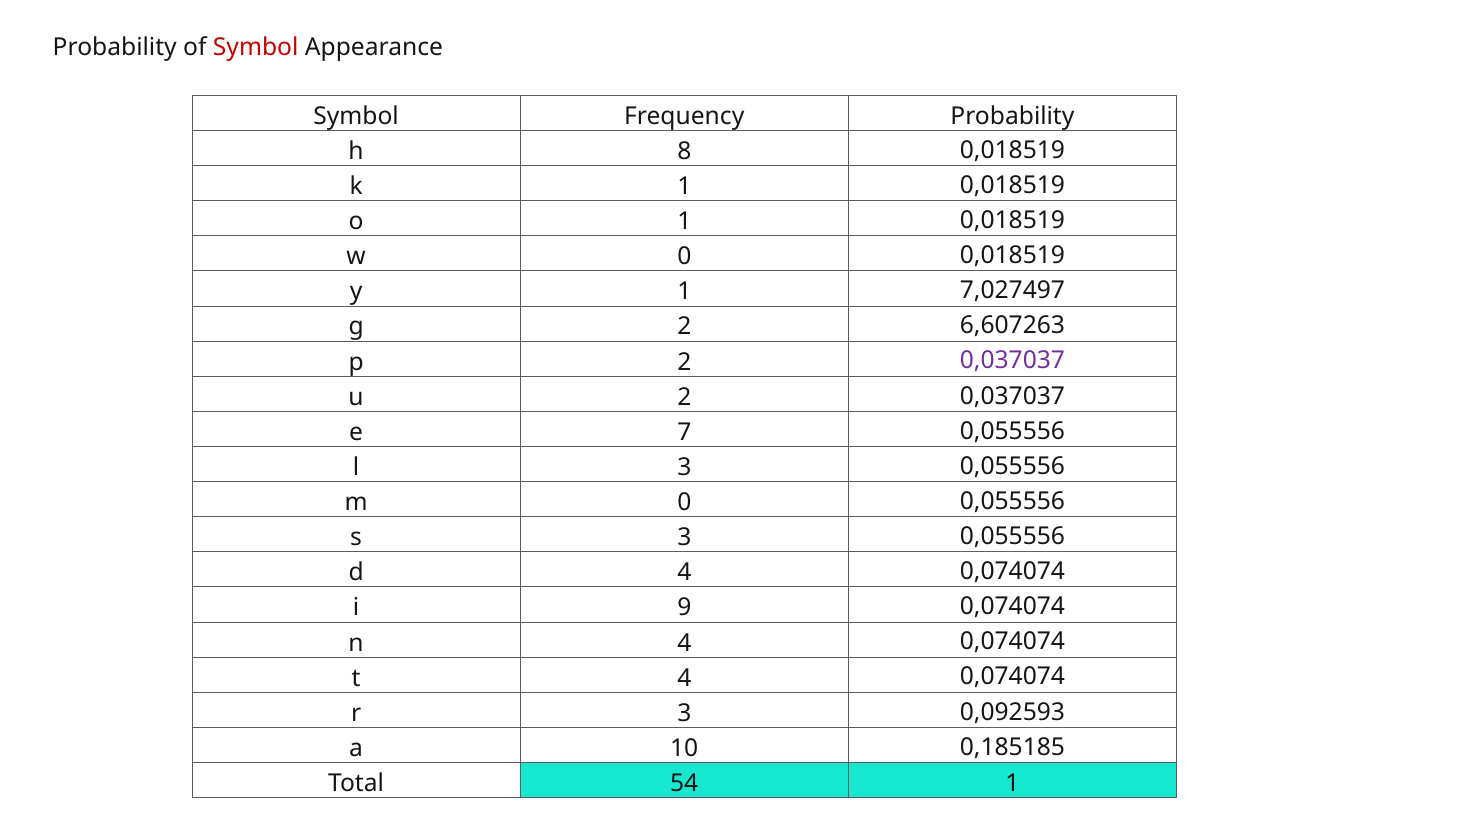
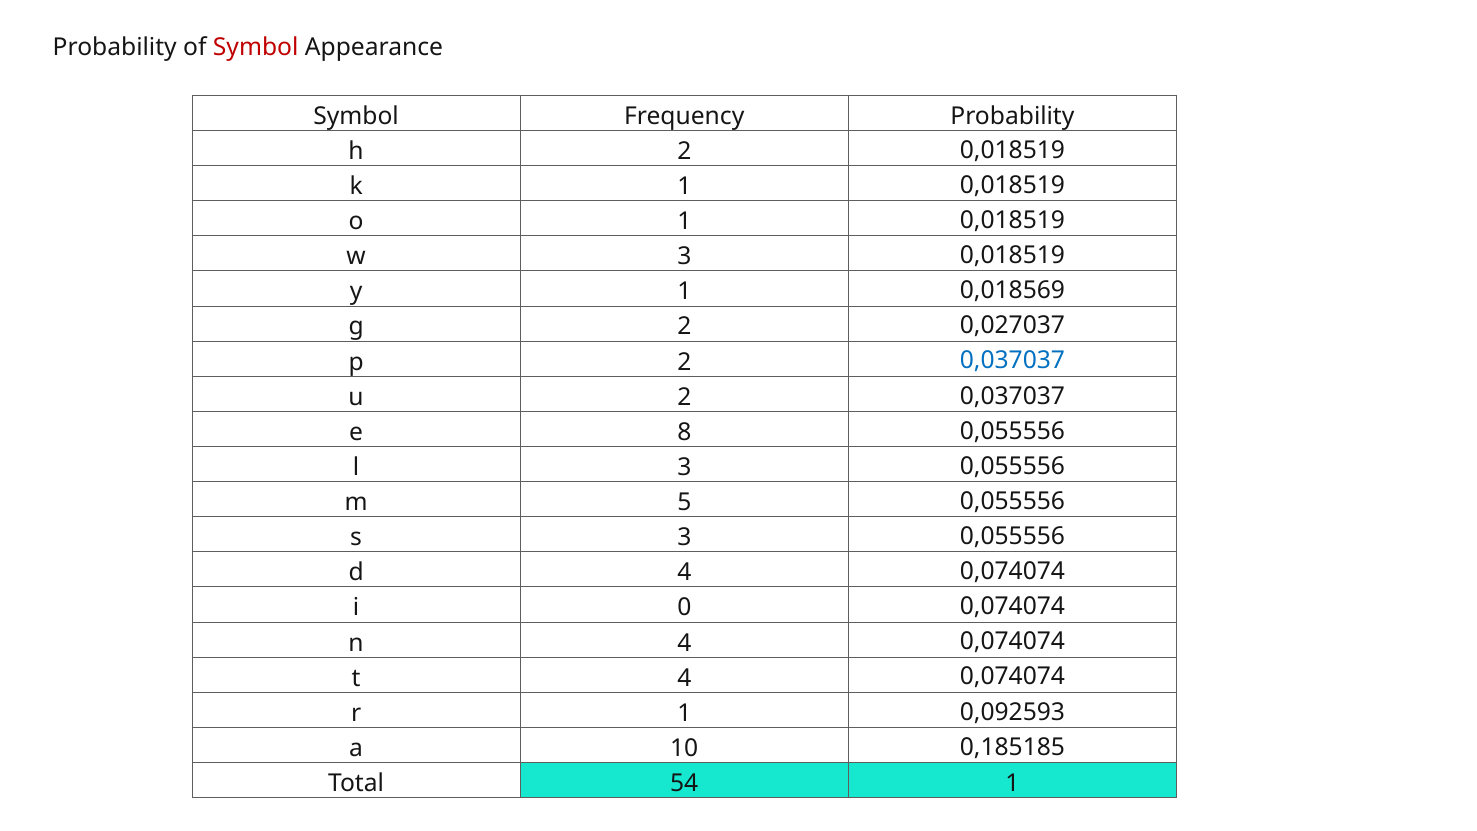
h 8: 8 -> 2 (684, 151)
w 0: 0 -> 3 (684, 257)
7,027497: 7,027497 -> 0,018569 (1012, 290)
6,607263: 6,607263 -> 0,027037 (1012, 326)
0,037037 colour: purple -> blue (1012, 361)
7: 7 -> 8 (684, 432)
m 0: 0 -> 5 (684, 502)
9: 9 -> 0 (684, 608)
r 3: 3 -> 1 (684, 713)
